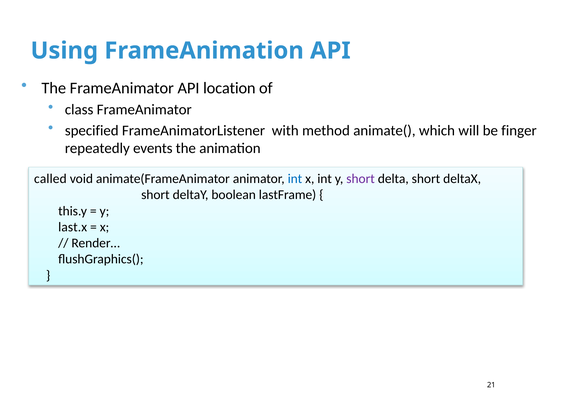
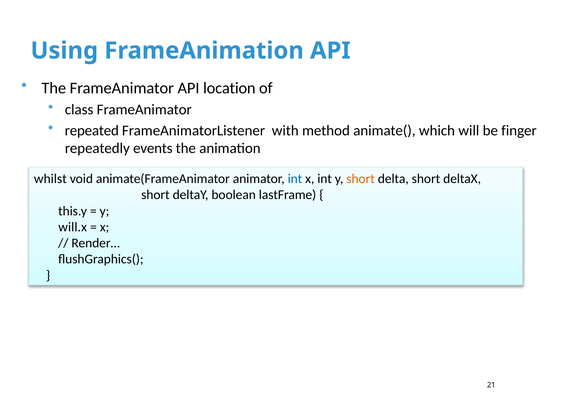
specified: specified -> repeated (92, 131)
called: called -> whilst (50, 179)
short colour: purple -> orange (361, 179)
last.x: last.x -> will.x (73, 227)
